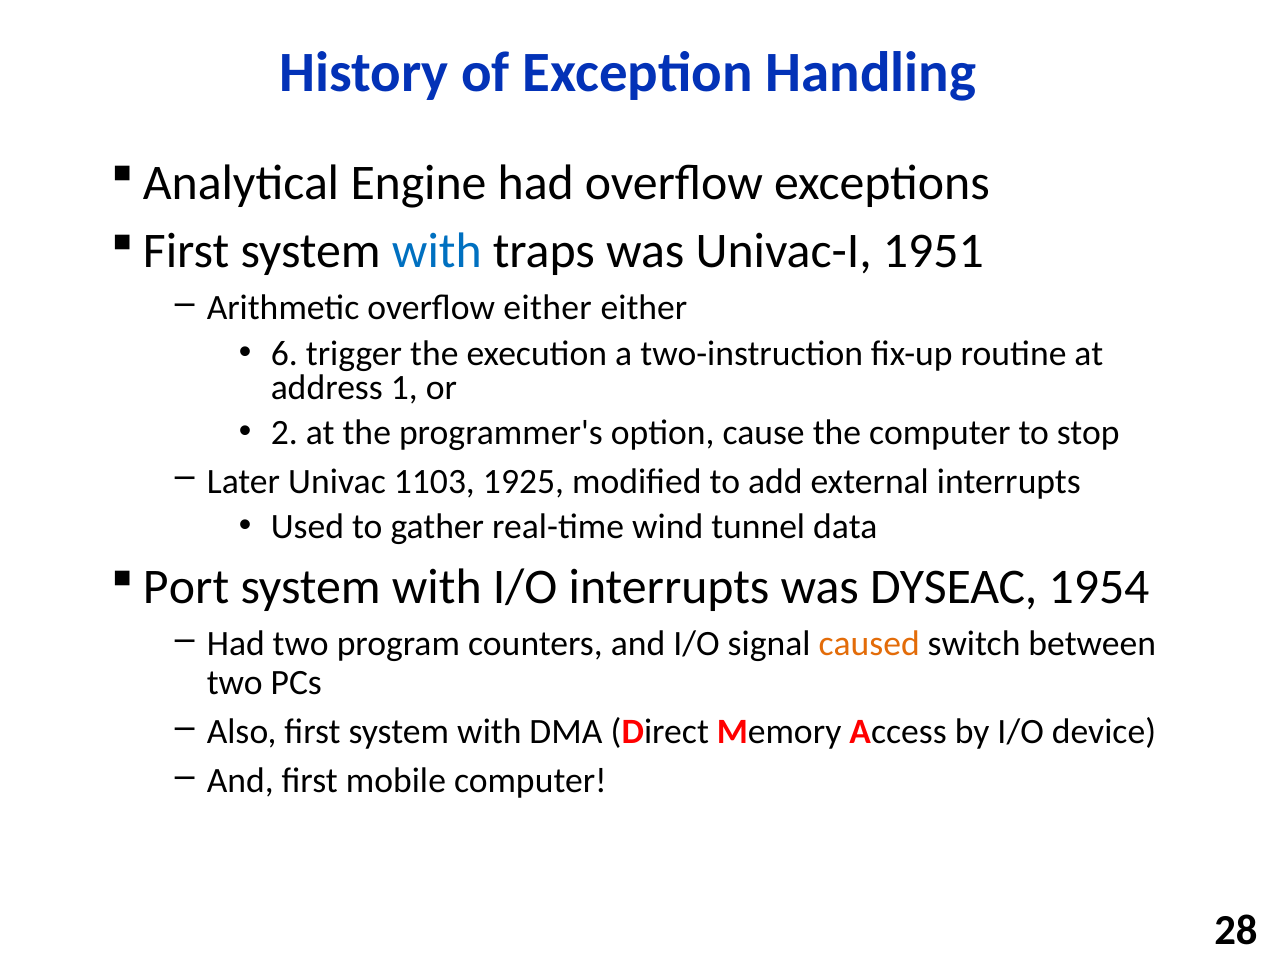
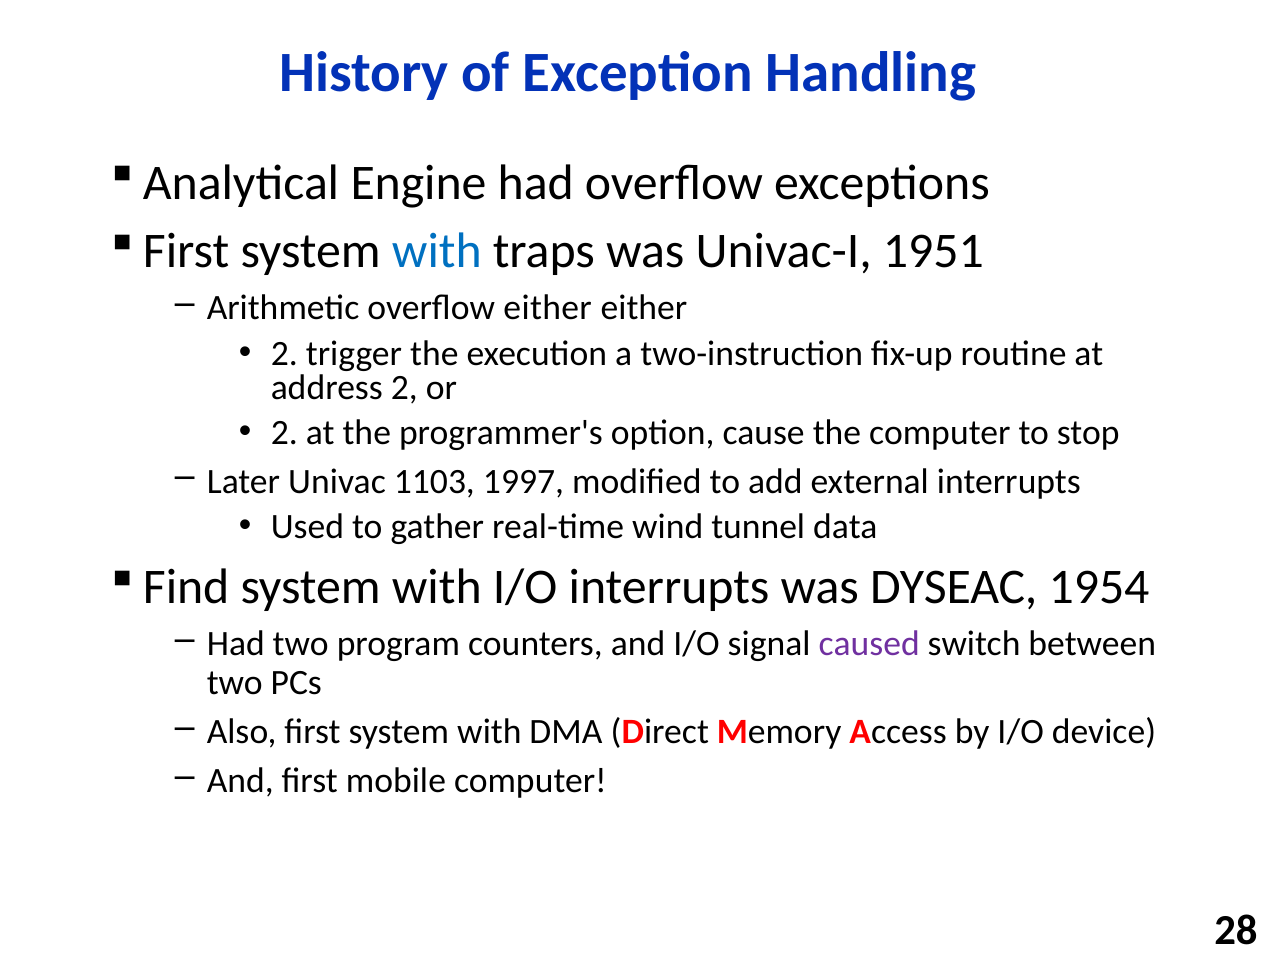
6: 6 -> 2 (284, 354)
address 1: 1 -> 2 (404, 388)
1925: 1925 -> 1997 (523, 481)
Port: Port -> Find (186, 587)
caused colour: orange -> purple (869, 644)
